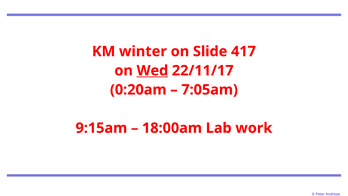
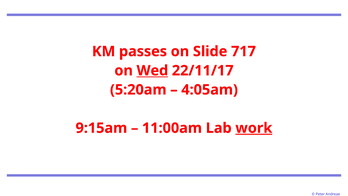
winter: winter -> passes (143, 51)
417: 417 -> 717 (243, 51)
0:20am: 0:20am -> 5:20am (138, 90)
7:05am: 7:05am -> 4:05am (210, 90)
18:00am: 18:00am -> 11:00am (172, 128)
work underline: none -> present (254, 128)
